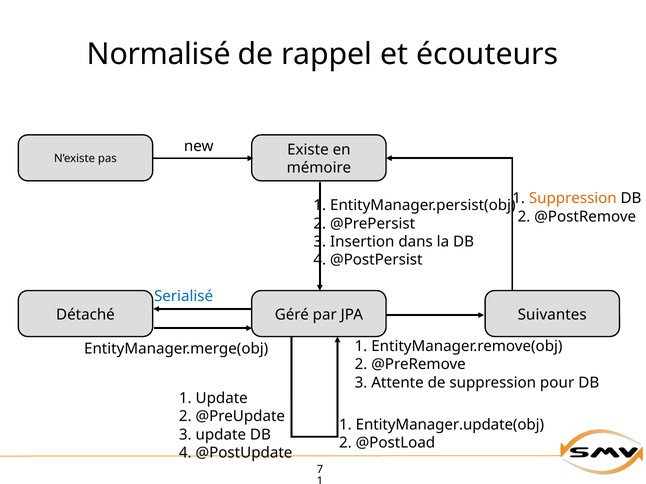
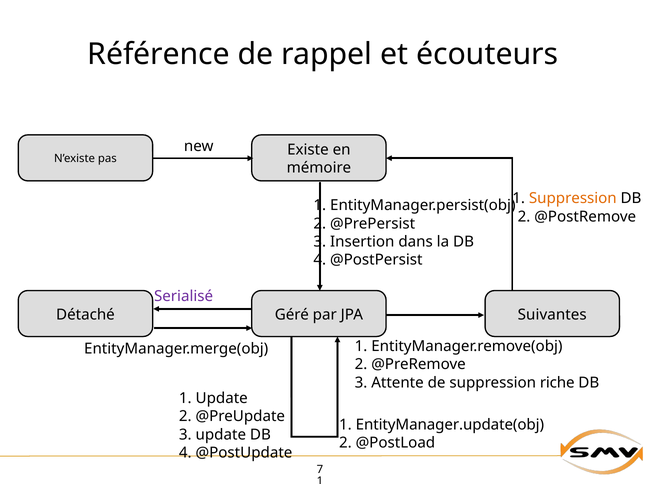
Normalisé: Normalisé -> Référence (159, 54)
Serialisé colour: blue -> purple (184, 297)
pour: pour -> riche (557, 383)
